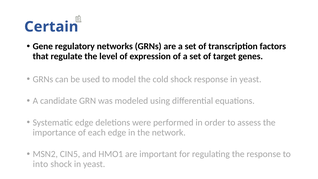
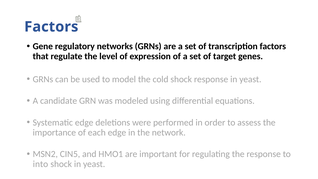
Certain: Certain -> Factors (51, 27)
